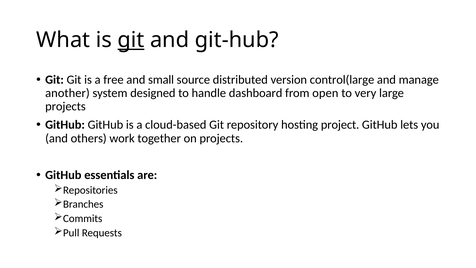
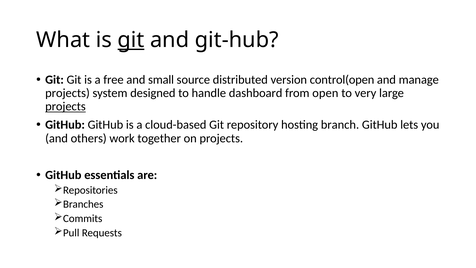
control(large: control(large -> control(open (342, 80)
another: another -> projects (67, 93)
projects underline: none -> present (65, 106)
project: project -> branch (340, 125)
